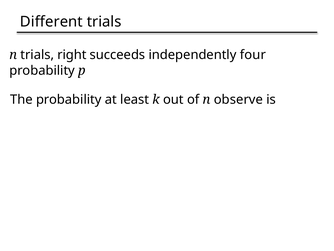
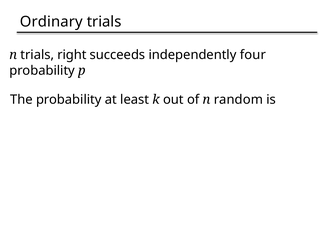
Different: Different -> Ordinary (51, 22)
observe: observe -> random (238, 100)
